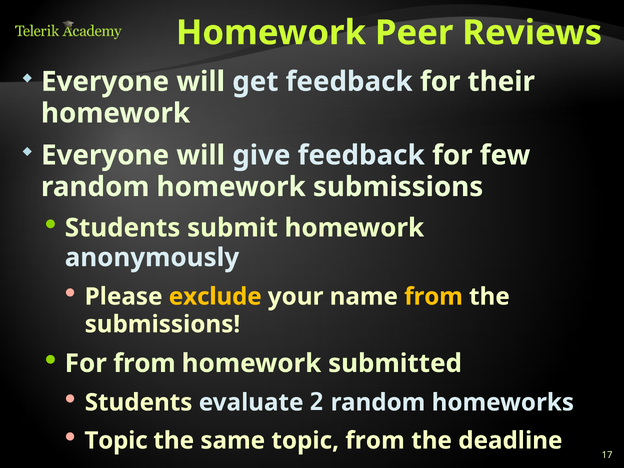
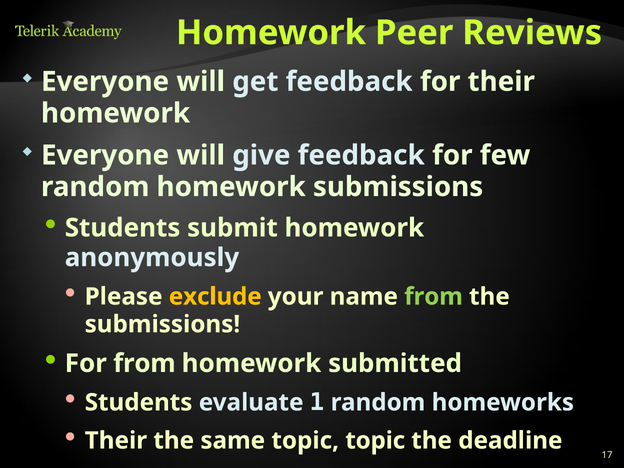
from colour: yellow -> light green (434, 297)
2: 2 -> 1 (317, 402)
Topic: Topic -> Their (116, 441)
topic from: from -> topic (375, 441)
